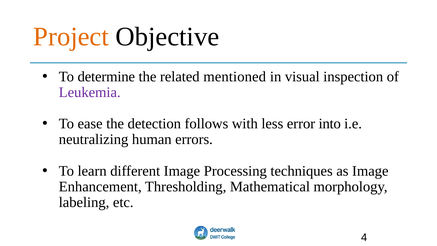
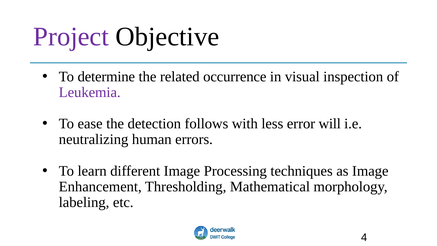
Project colour: orange -> purple (71, 37)
mentioned: mentioned -> occurrence (235, 76)
into: into -> will (330, 124)
